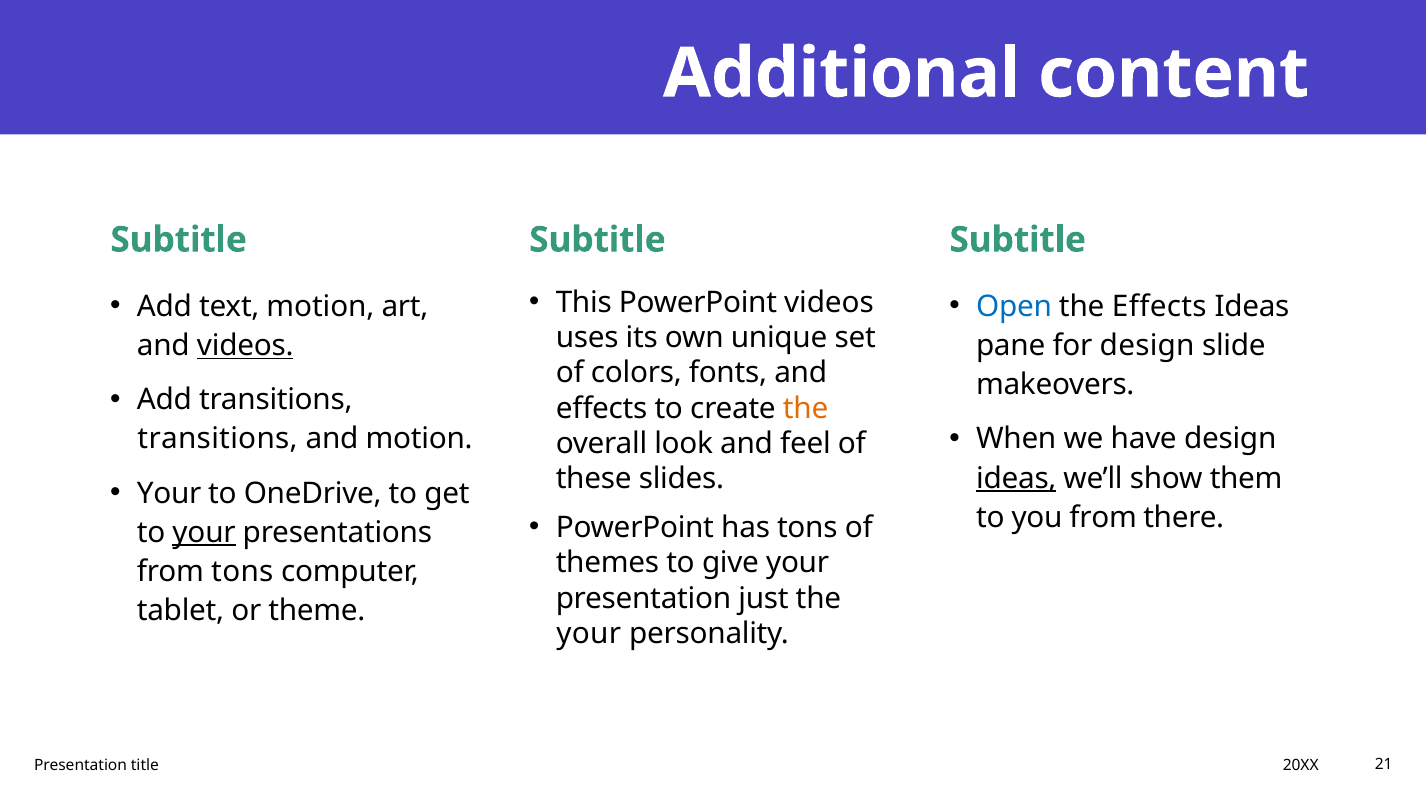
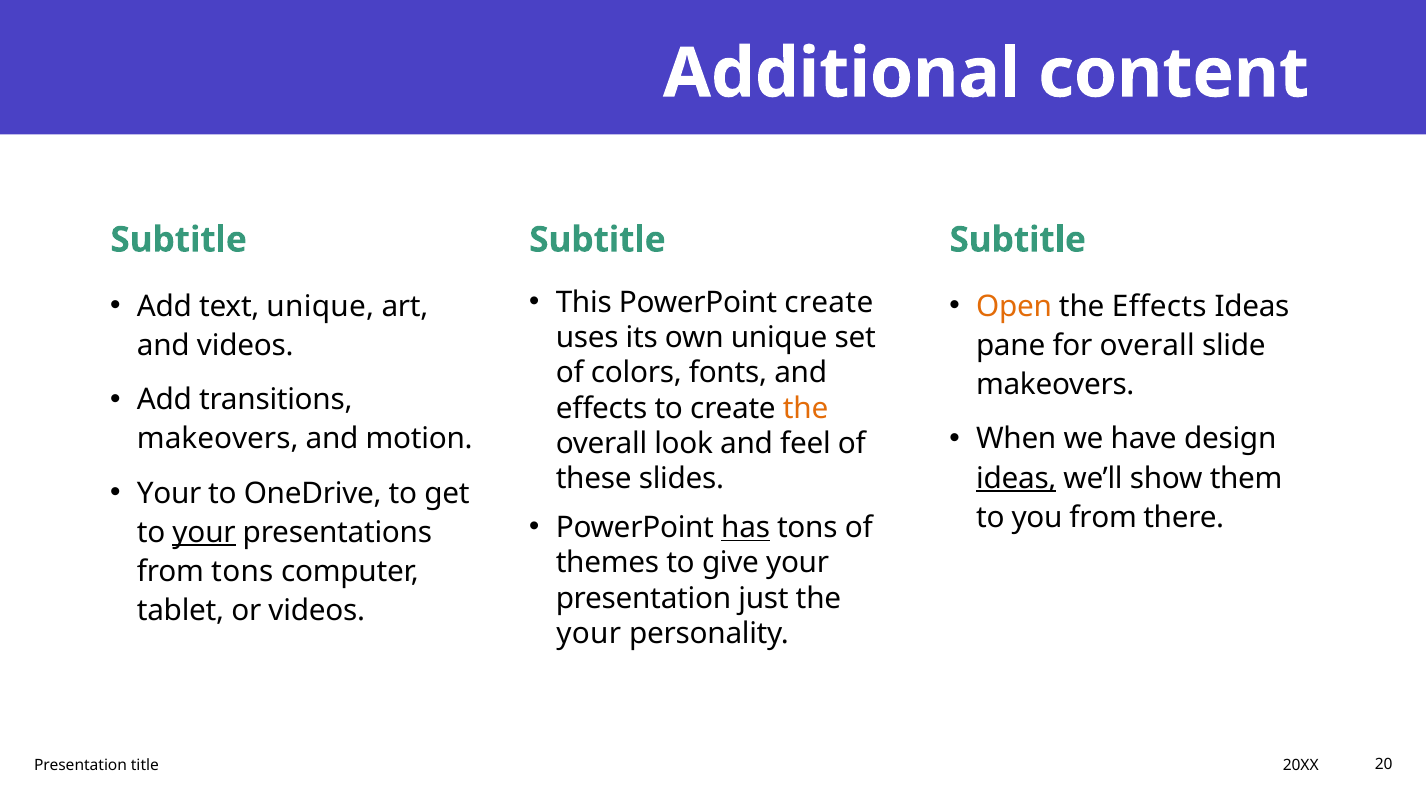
PowerPoint videos: videos -> create (829, 303)
text motion: motion -> unique (320, 307)
Open colour: blue -> orange (1014, 307)
videos underline: present -> none (245, 346)
for design: design -> overall (1147, 346)
transitions: transitions -> makeovers (218, 439)
has underline: none -> present (746, 528)
or theme: theme -> videos (317, 611)
21: 21 -> 20 (1384, 765)
